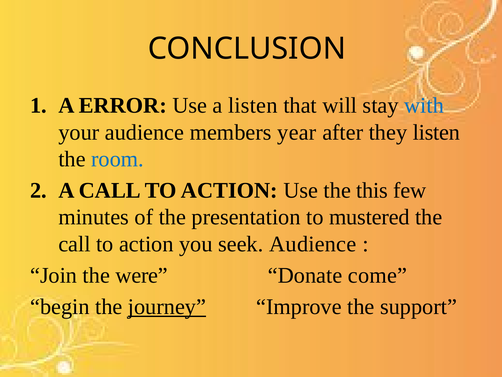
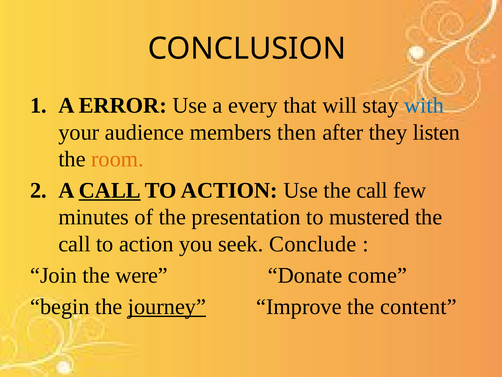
a listen: listen -> every (253, 105)
year: year -> then (297, 132)
room colour: blue -> orange (117, 159)
CALL underline: none -> present (110, 190)
Use the this: this -> call (372, 190)
seek Audience: Audience -> Conclude (313, 244)
support: support -> content (418, 306)
